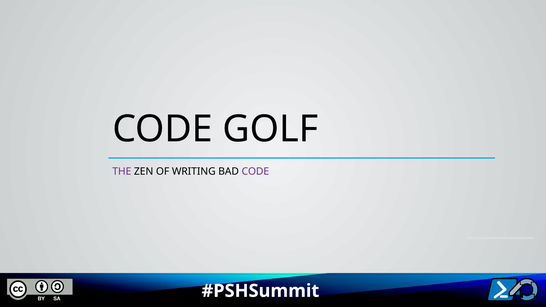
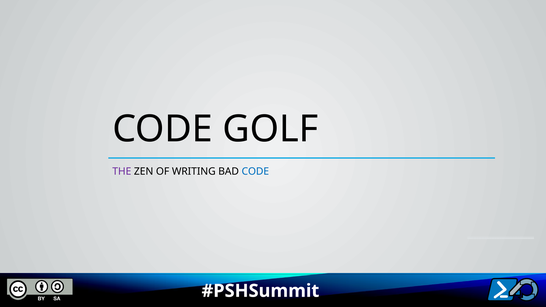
CODE colour: purple -> blue (255, 172)
